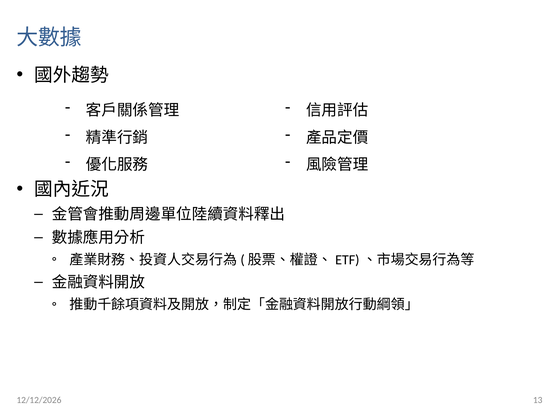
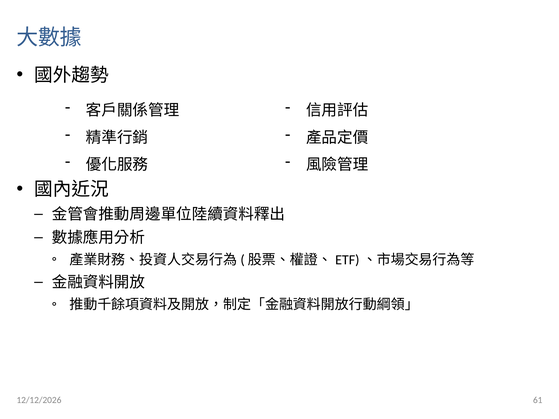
13: 13 -> 61 (538, 400)
